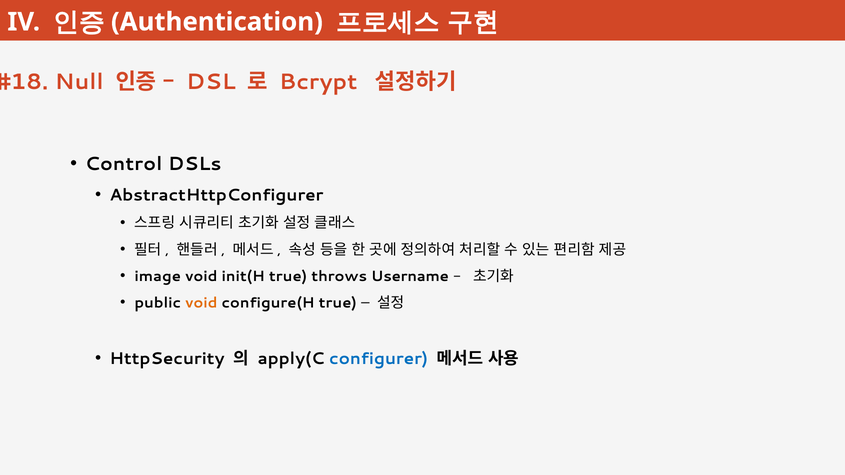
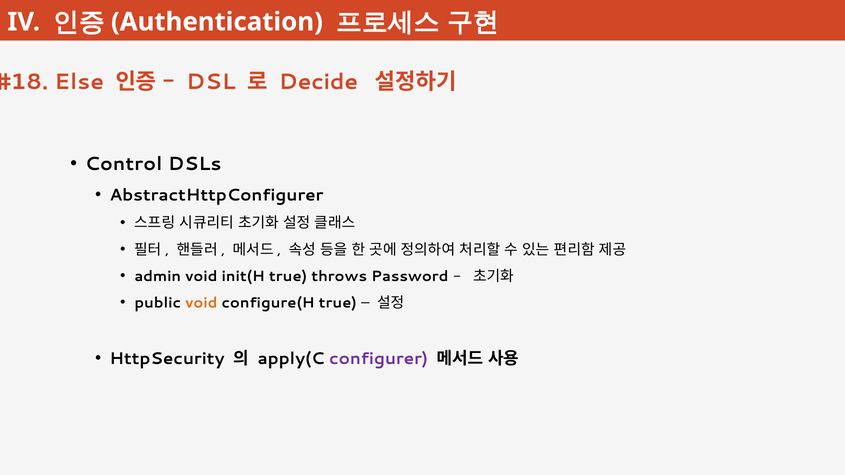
Null: Null -> Else (79, 82)
Bcrypt: Bcrypt -> Decide (318, 82)
image: image -> admin (158, 276)
Username: Username -> Password (410, 276)
configurer colour: blue -> purple (379, 359)
